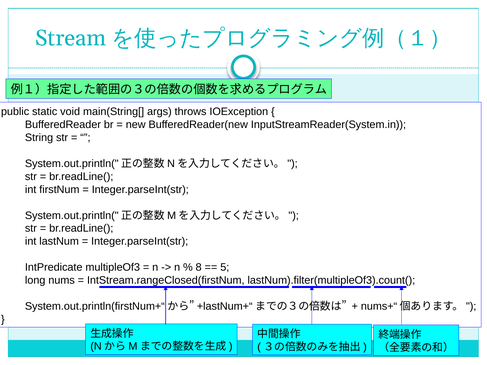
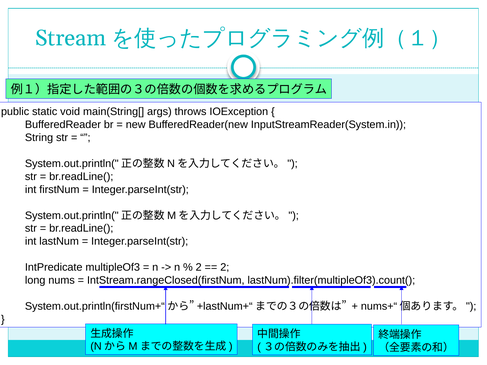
8: 8 -> 2 (199, 268)
5: 5 -> 2 (225, 268)
